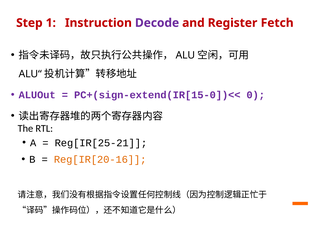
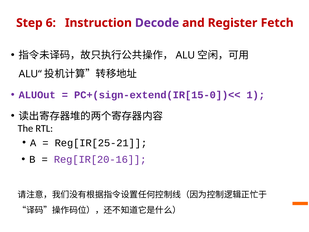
1: 1 -> 6 (51, 23)
0: 0 -> 1 (256, 95)
Reg[IR[20-16 colour: orange -> purple (100, 159)
